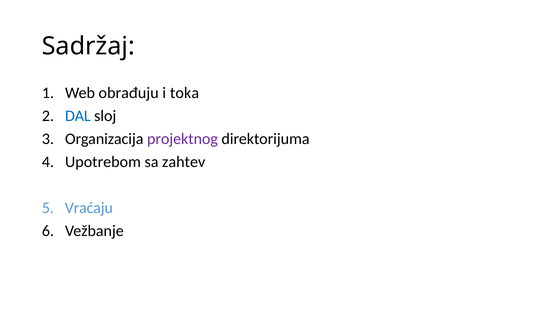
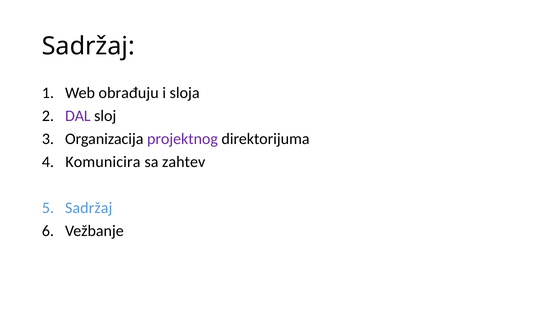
toka: toka -> sloja (185, 93)
DAL colour: blue -> purple (78, 116)
Upotrebom: Upotrebom -> Komunicira (103, 162)
Vraćaju: Vraćaju -> Sadržaj (89, 208)
